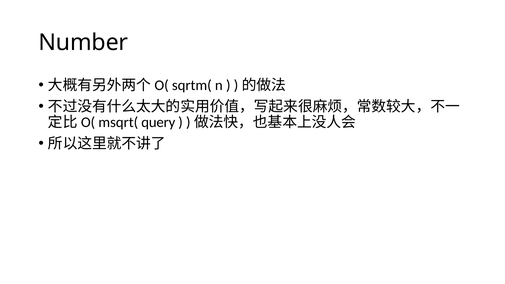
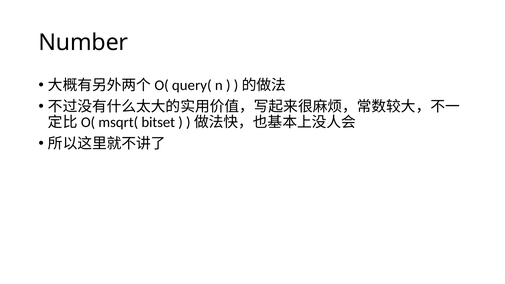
sqrtm(: sqrtm( -> query( (192, 85)
query: query -> bitset (158, 122)
